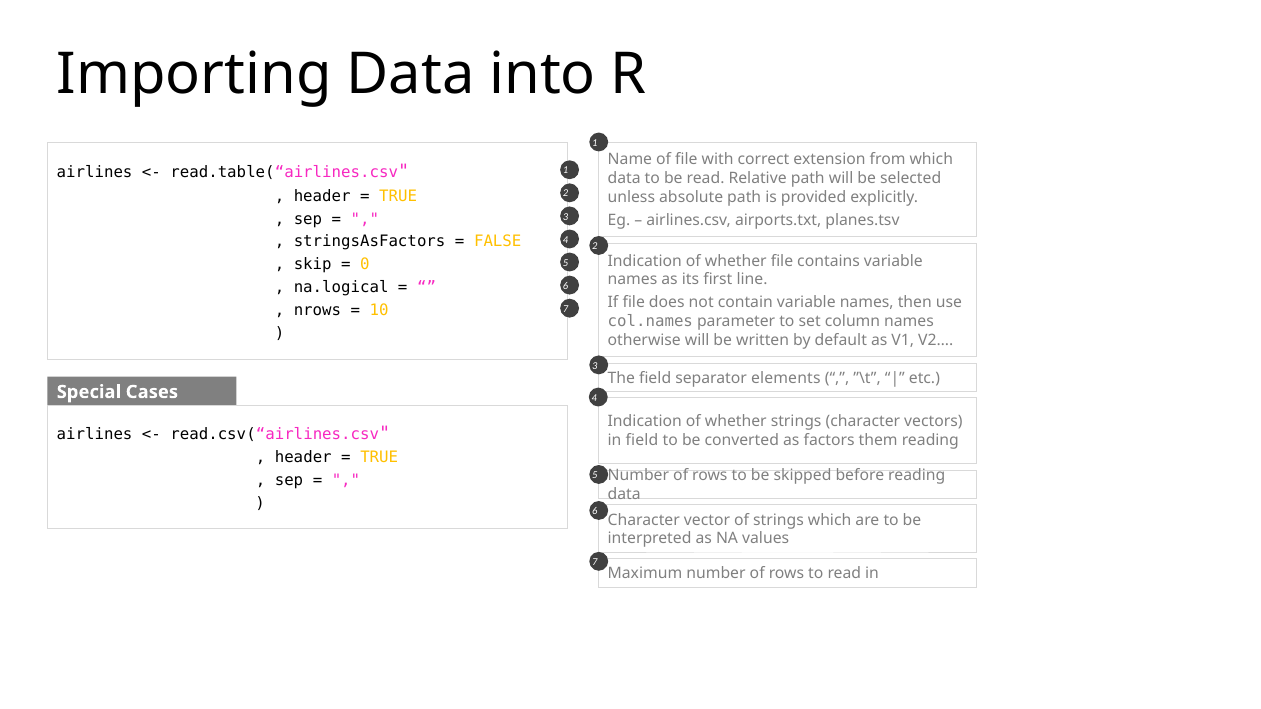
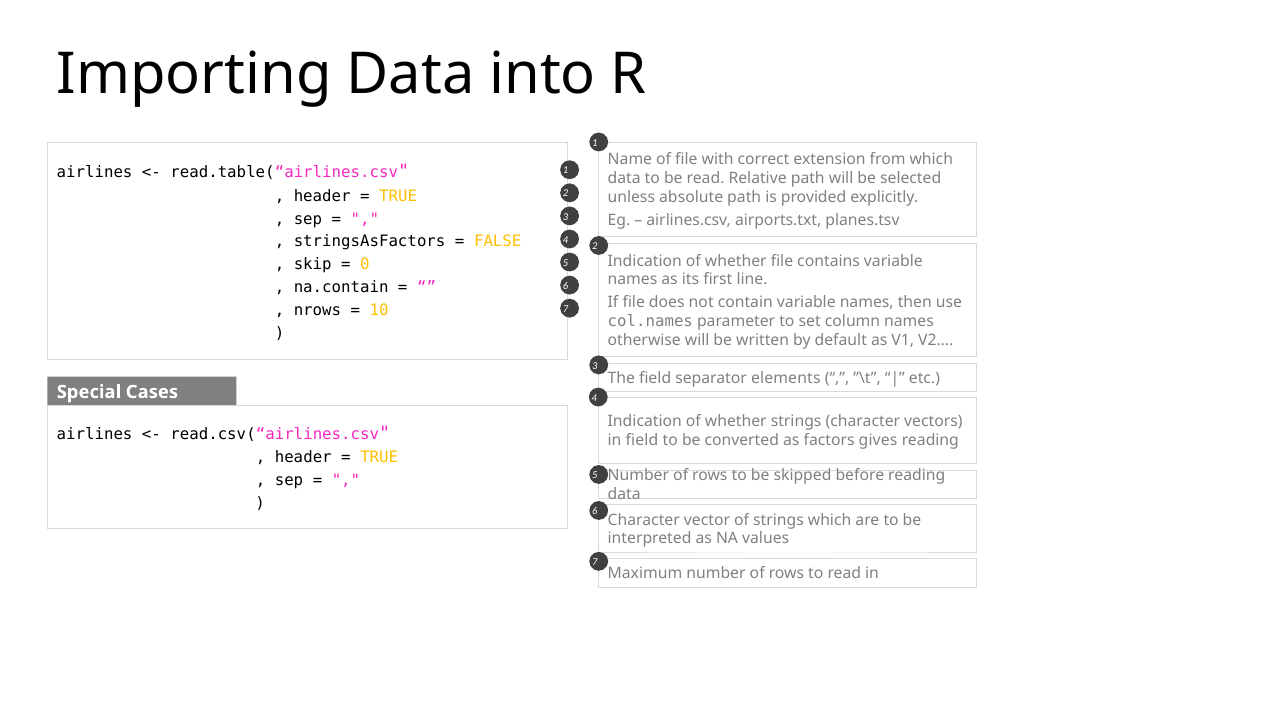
na.logical: na.logical -> na.contain (341, 288)
them: them -> gives (878, 441)
